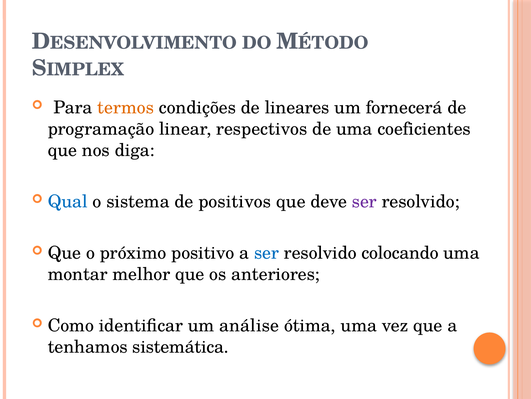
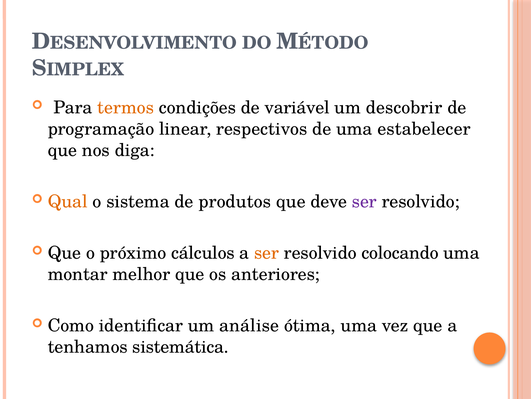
lineares: lineares -> variável (297, 107)
fornecerá: fornecerá -> descobrir (404, 107)
coeficientes: coeficientes -> estabelecer (424, 129)
Qual colour: blue -> orange (68, 201)
positivos: positivos -> produtos (235, 201)
positivo: positivo -> cálculos (203, 253)
ser colour: blue -> orange (267, 253)
